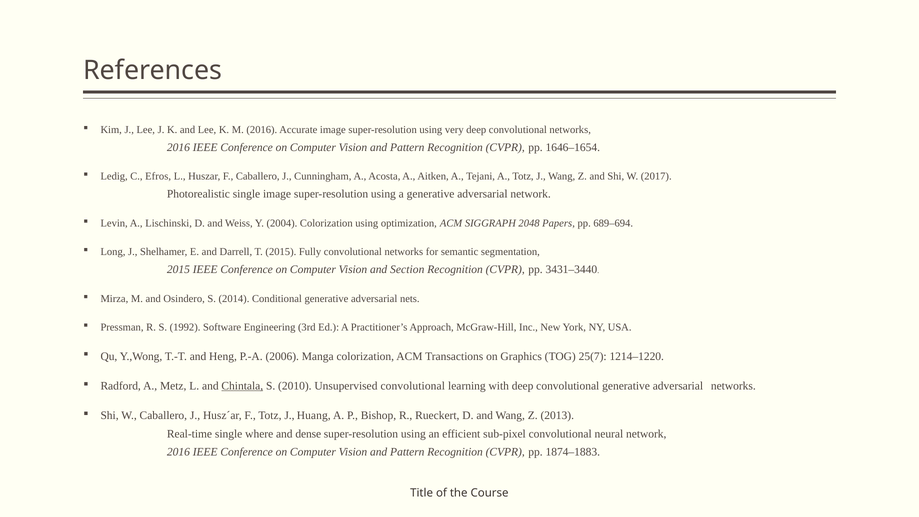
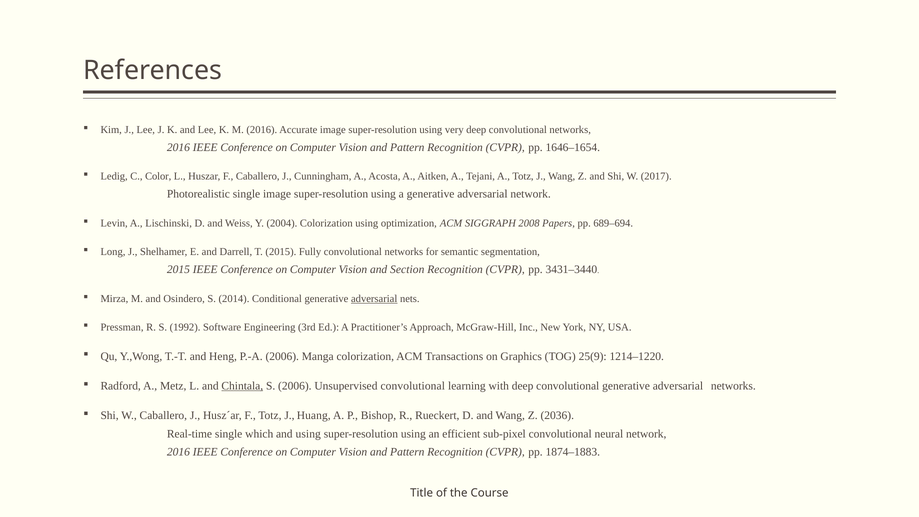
Efros: Efros -> Color (158, 176)
2048: 2048 -> 2008 (529, 223)
adversarial underline: none -> present (374, 299)
25(7: 25(7 -> 25(9 (593, 356)
S 2010: 2010 -> 2006 (295, 386)
2013: 2013 -> 2036 (557, 416)
where: where -> which (259, 434)
and dense: dense -> using (308, 434)
